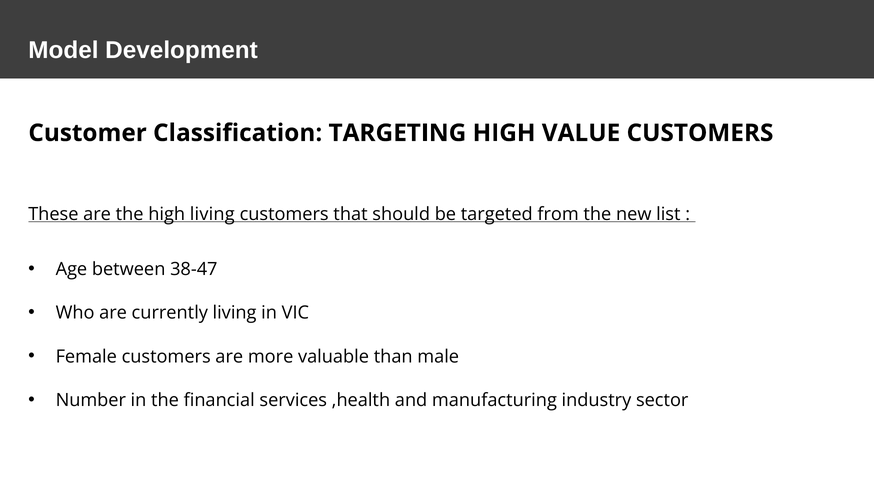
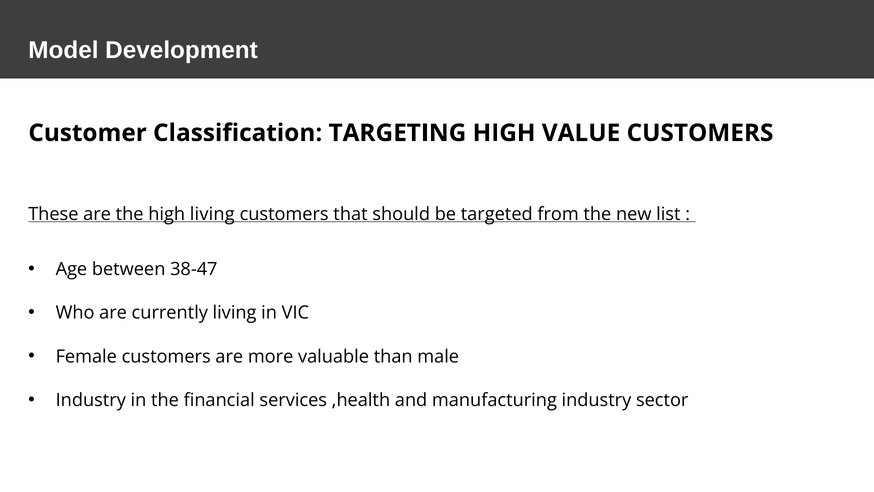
Number: Number -> Industry (91, 400)
